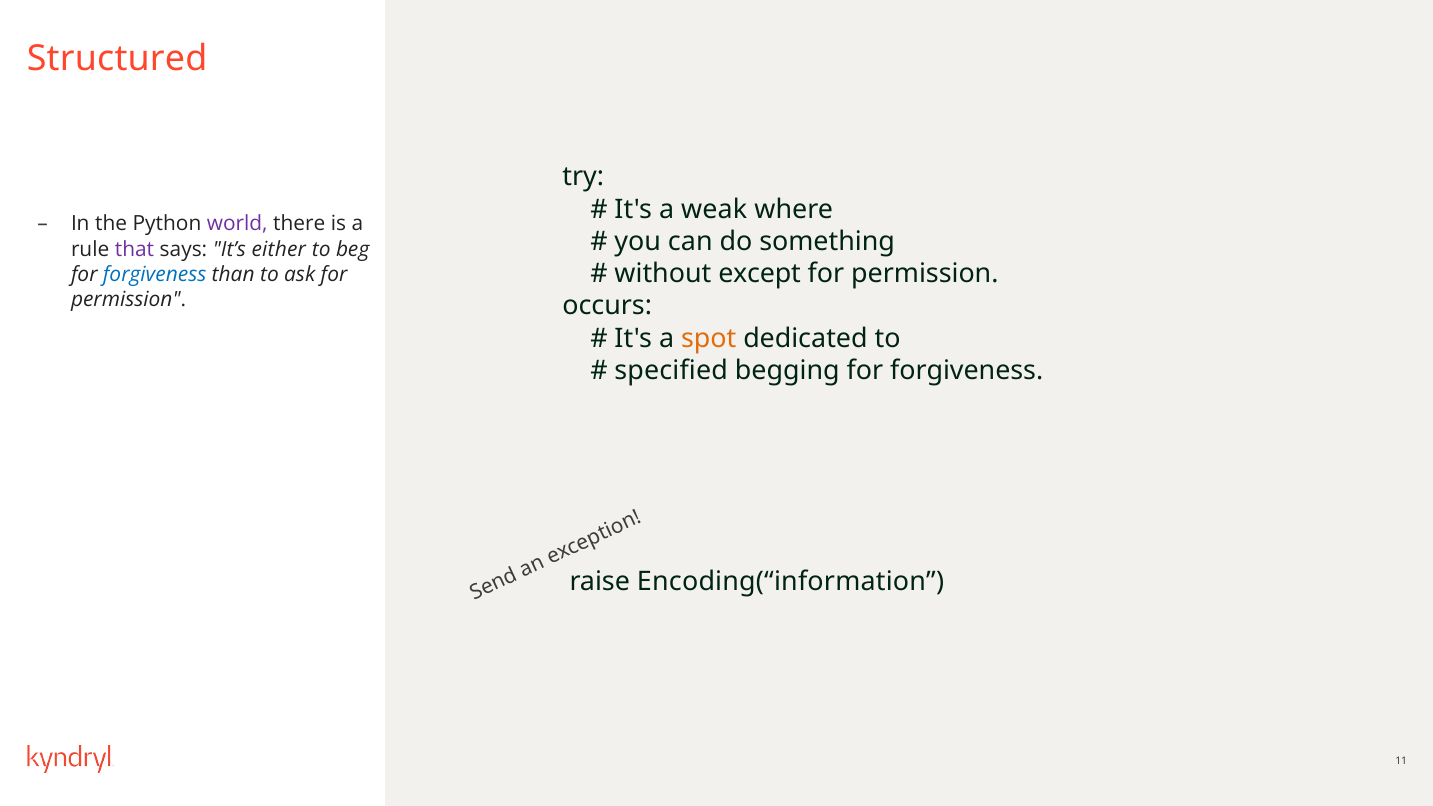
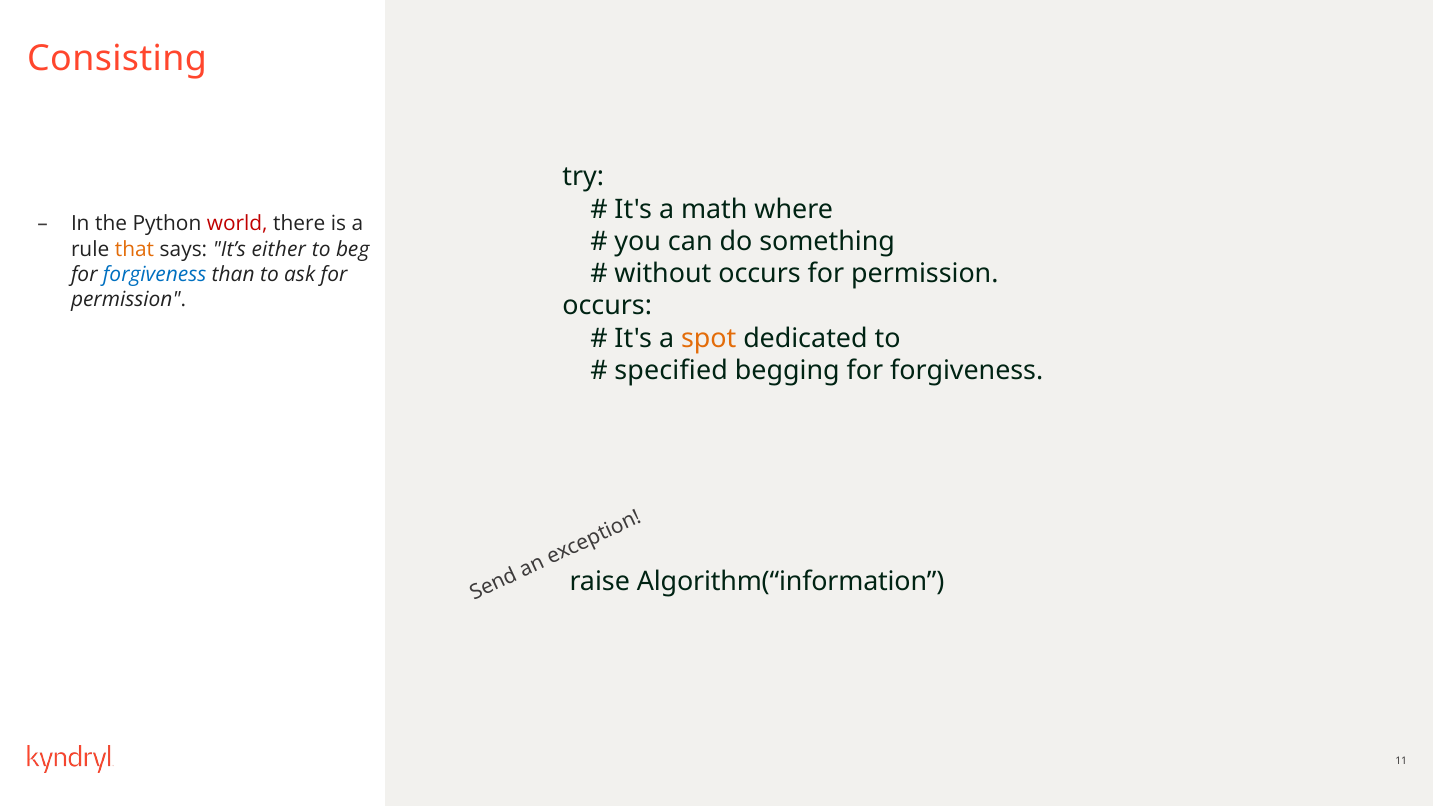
Structured: Structured -> Consisting (117, 59)
weak: weak -> math (714, 209)
world colour: purple -> red (237, 224)
that colour: purple -> orange (135, 249)
without except: except -> occurs (760, 274)
Encoding(“information: Encoding(“information -> Algorithm(“information (791, 582)
